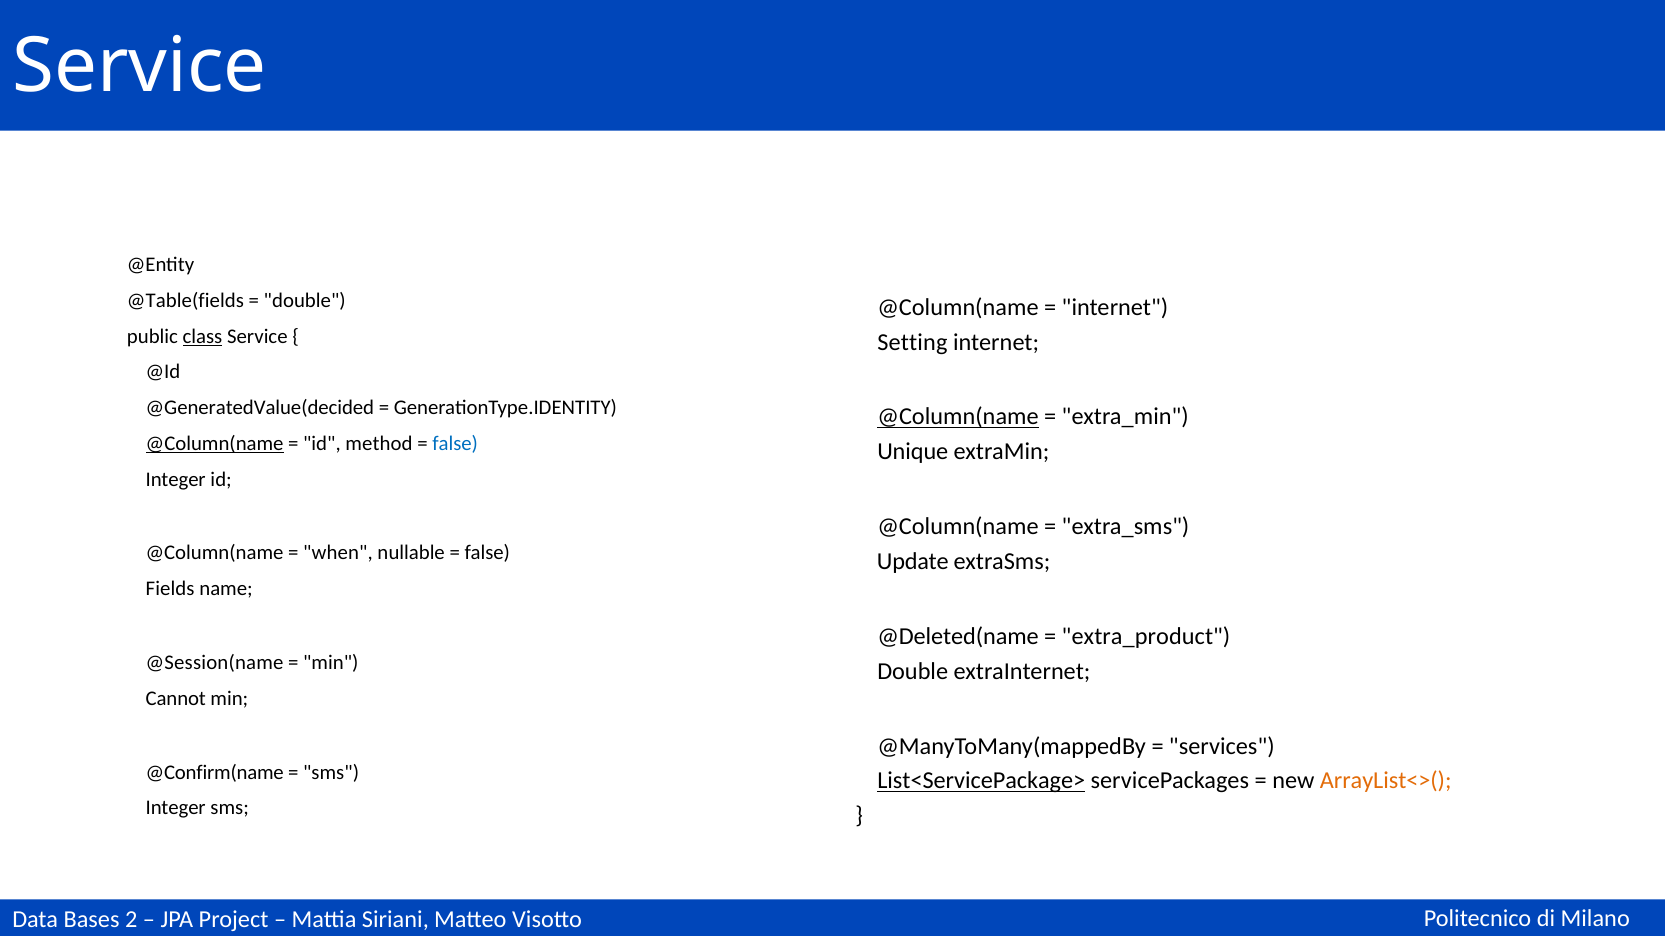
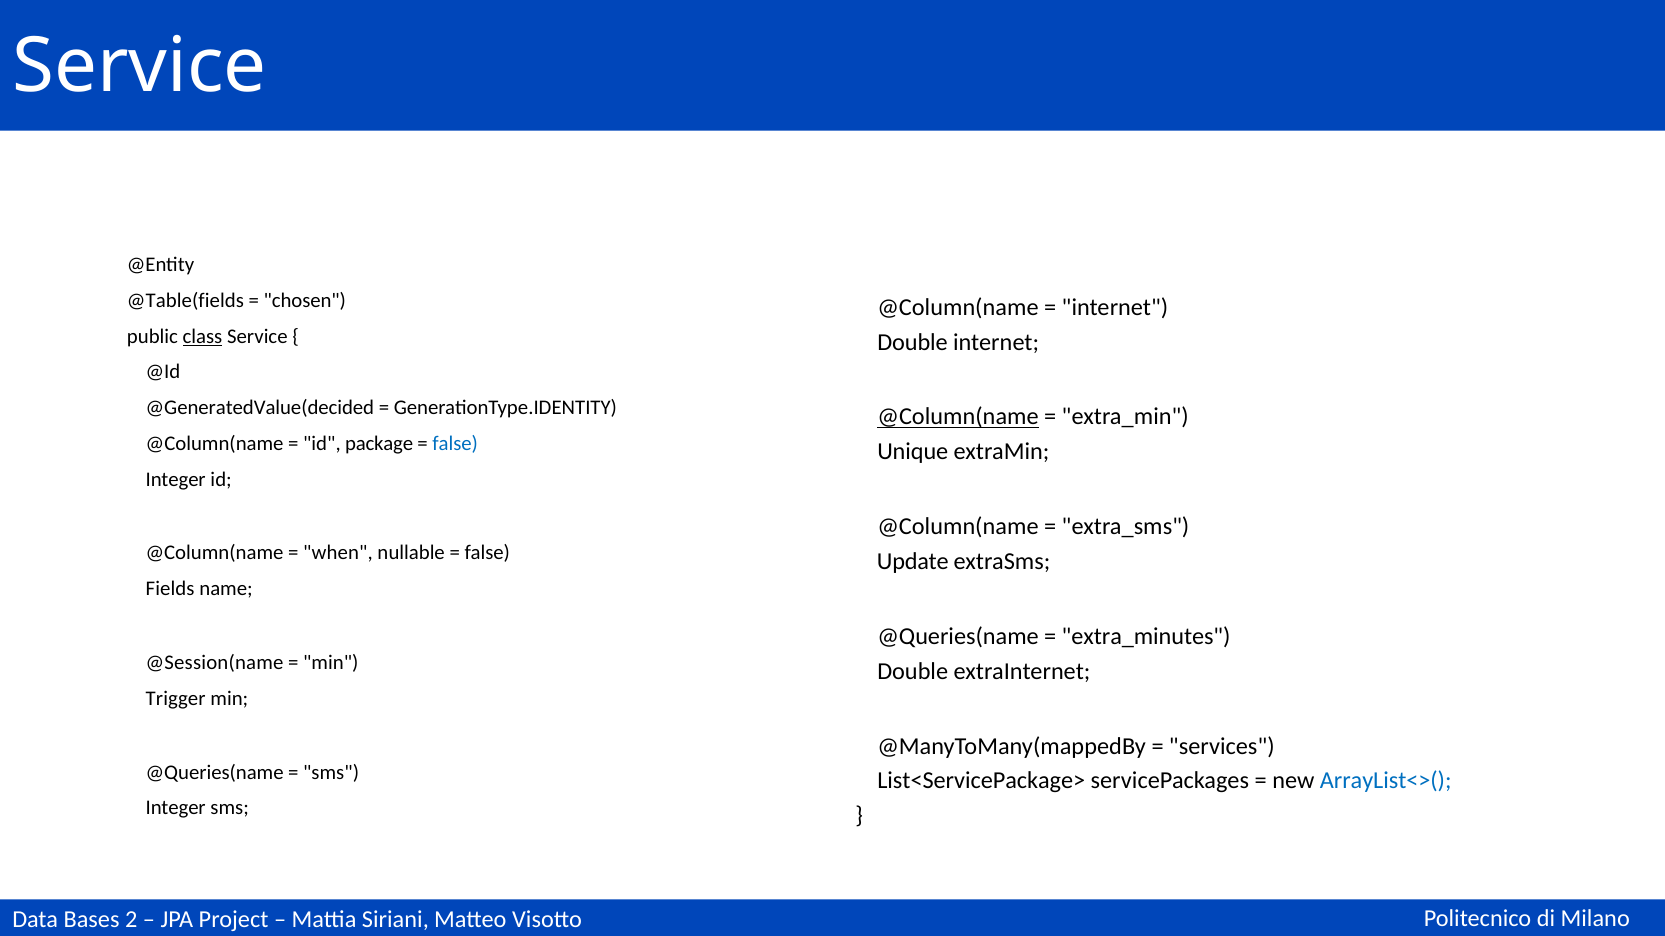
double: double -> chosen (305, 301)
Setting: Setting -> Double (913, 342)
@Column(name underline: present -> none (215, 444)
method: method -> package (379, 444)
@Deleted(name: @Deleted(name -> @Queries(name (958, 637)
extra_product: extra_product -> extra_minutes (1146, 637)
Cannot: Cannot -> Trigger (176, 699)
@Confirm(name: @Confirm(name -> @Queries(name (215, 773)
List<ServicePackage> underline: present -> none (981, 781)
ArrayList<>( colour: orange -> blue (1386, 781)
